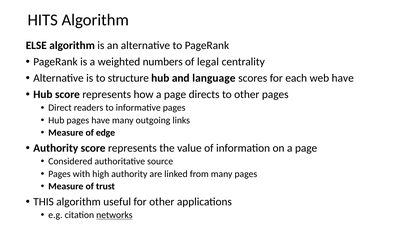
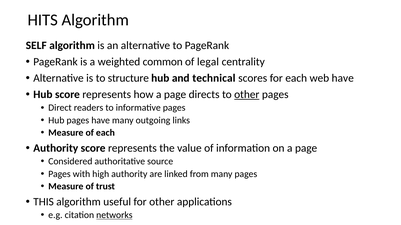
ELSE: ELSE -> SELF (36, 46)
numbers: numbers -> common (163, 62)
language: language -> technical (214, 78)
other underline: none -> present (247, 95)
of edge: edge -> each (105, 133)
